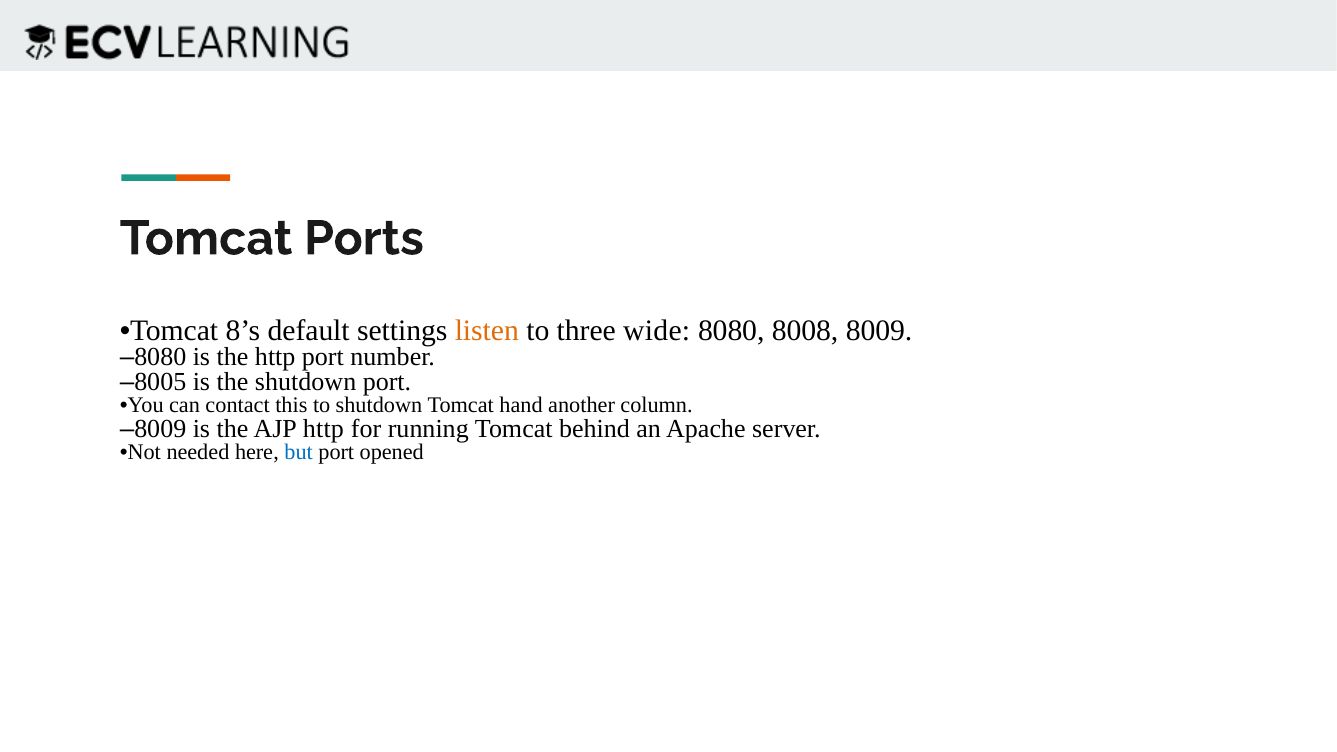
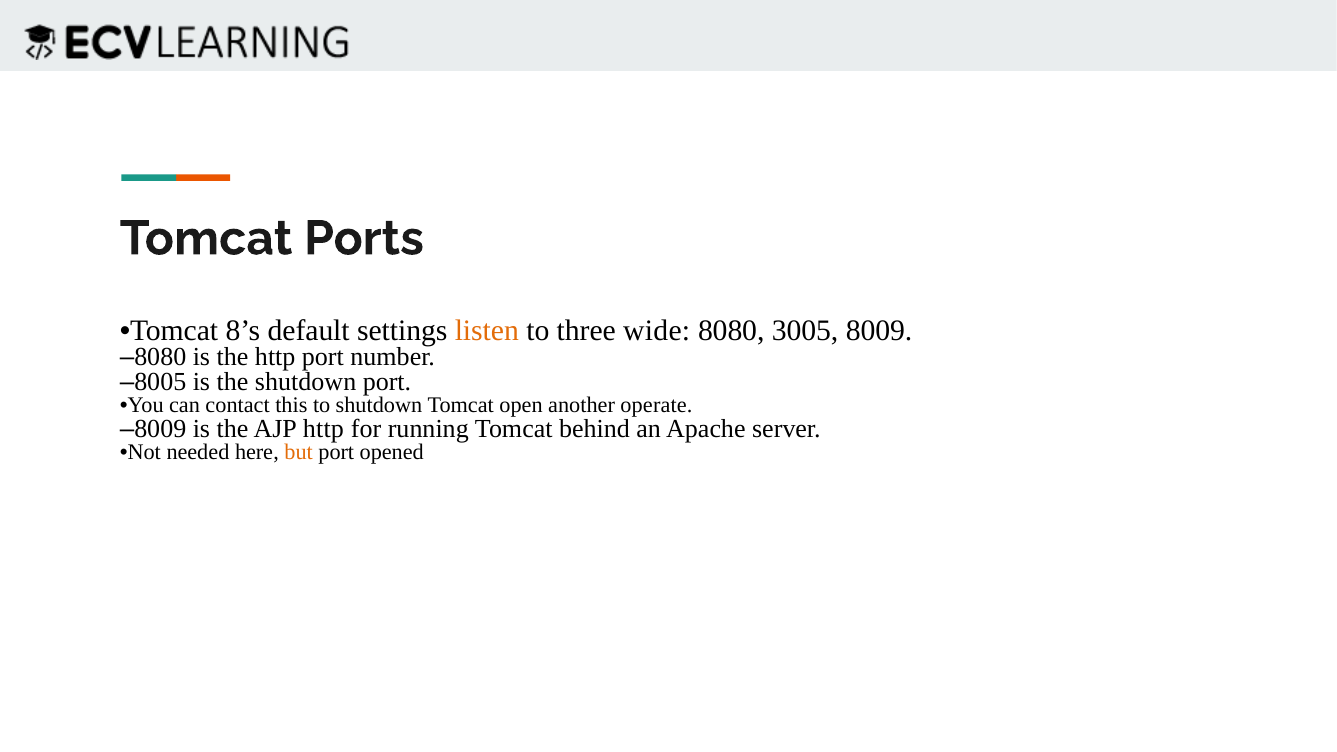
8008: 8008 -> 3005 (805, 330)
hand: hand -> open (521, 405)
column: column -> operate (656, 405)
but colour: blue -> orange (299, 452)
